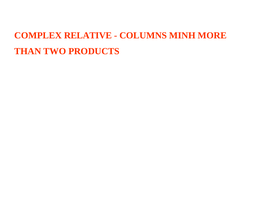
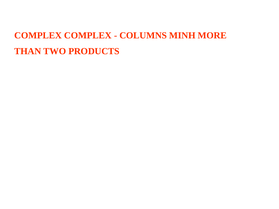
COMPLEX RELATIVE: RELATIVE -> COMPLEX (88, 36)
